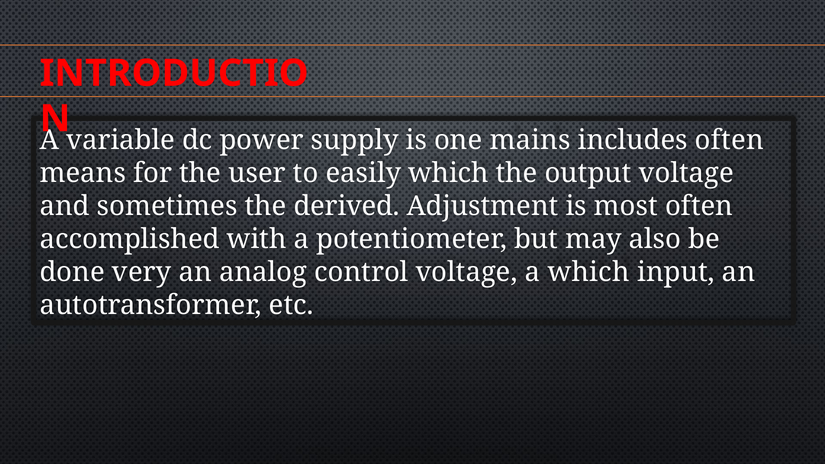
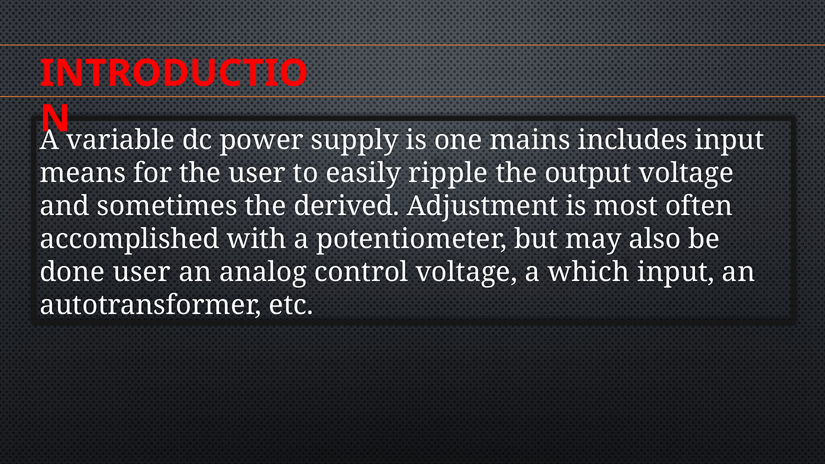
includes often: often -> input (730, 140)
easily which: which -> ripple (448, 173)
done very: very -> user (142, 272)
